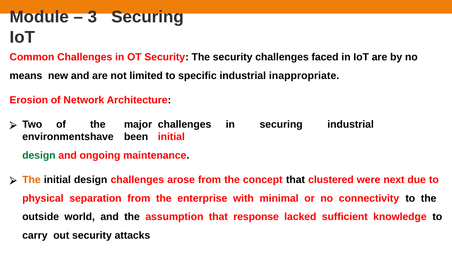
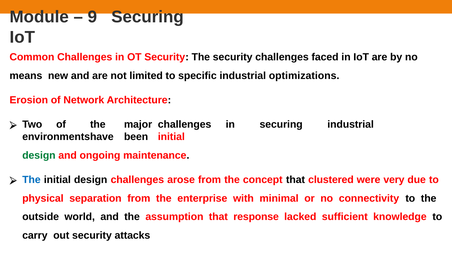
3: 3 -> 9 (92, 17)
inappropriate: inappropriate -> optimizations (304, 76)
The colour: orange -> blue (31, 180)
next: next -> very (394, 180)
